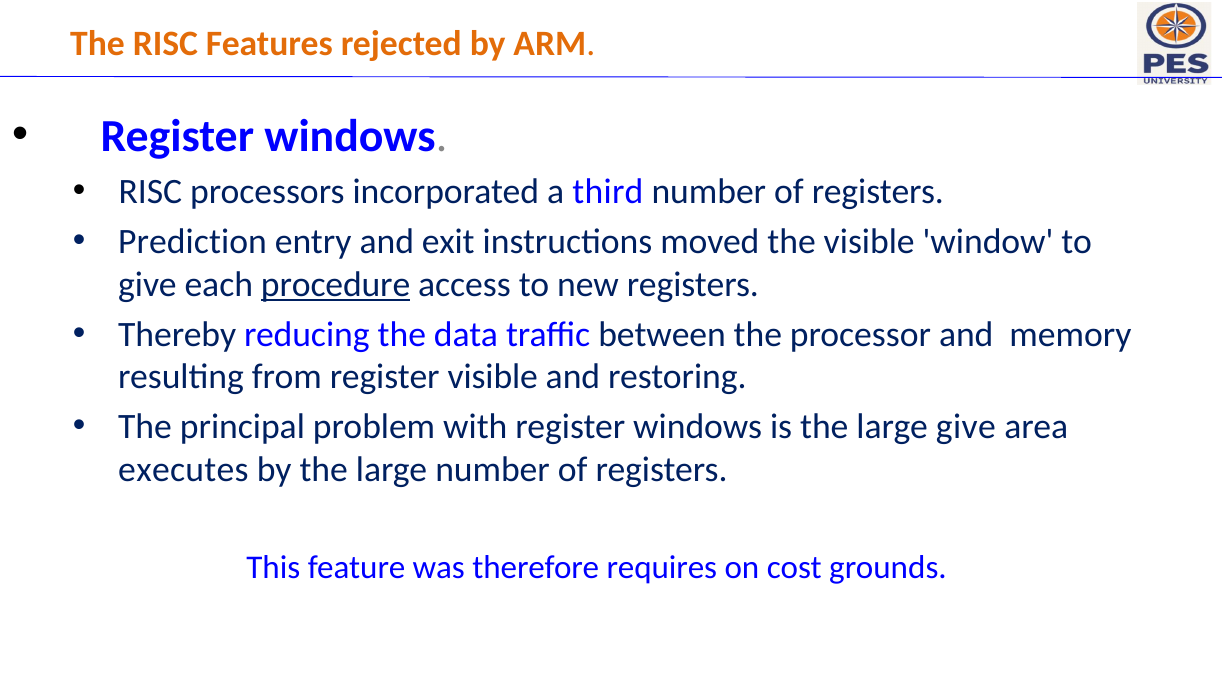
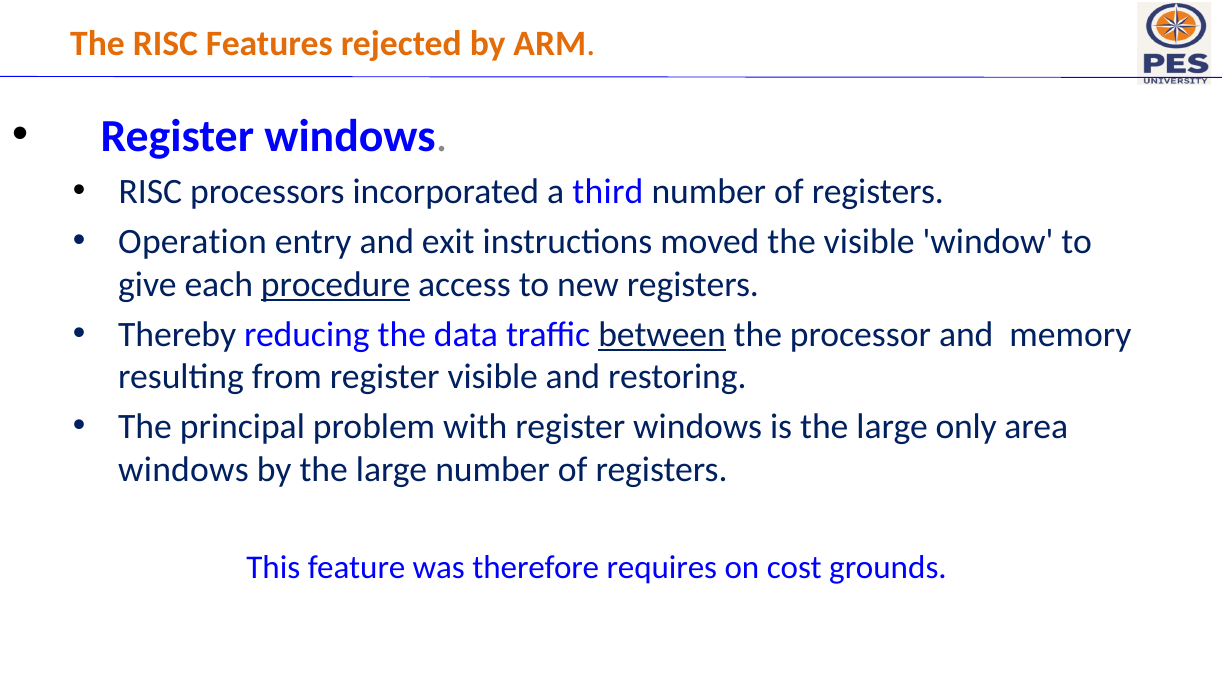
Prediction: Prediction -> Operation (192, 241)
between underline: none -> present (662, 334)
large give: give -> only (966, 427)
executes: executes -> windows (183, 470)
